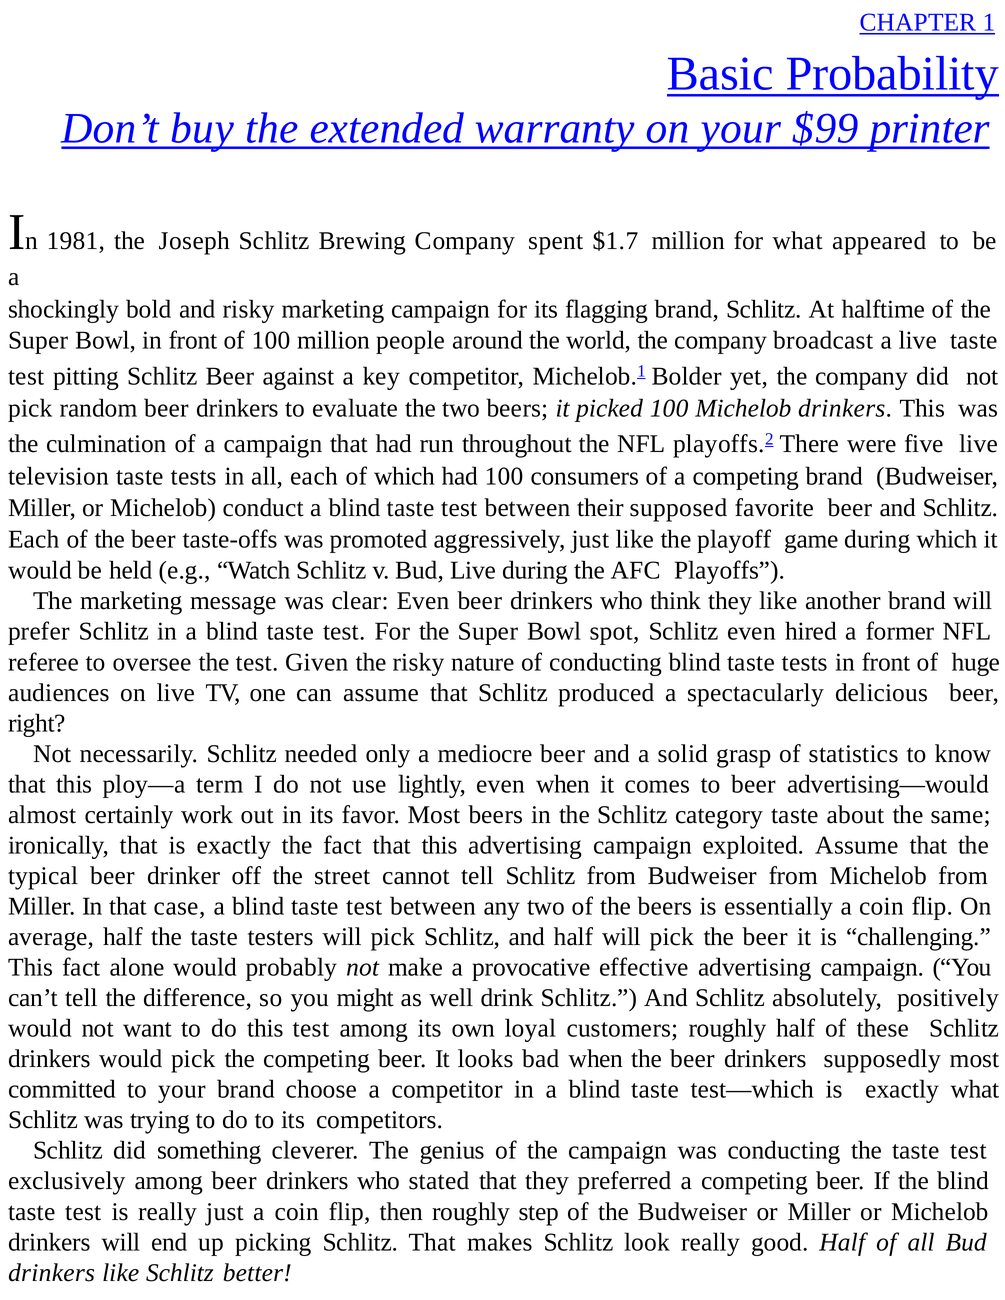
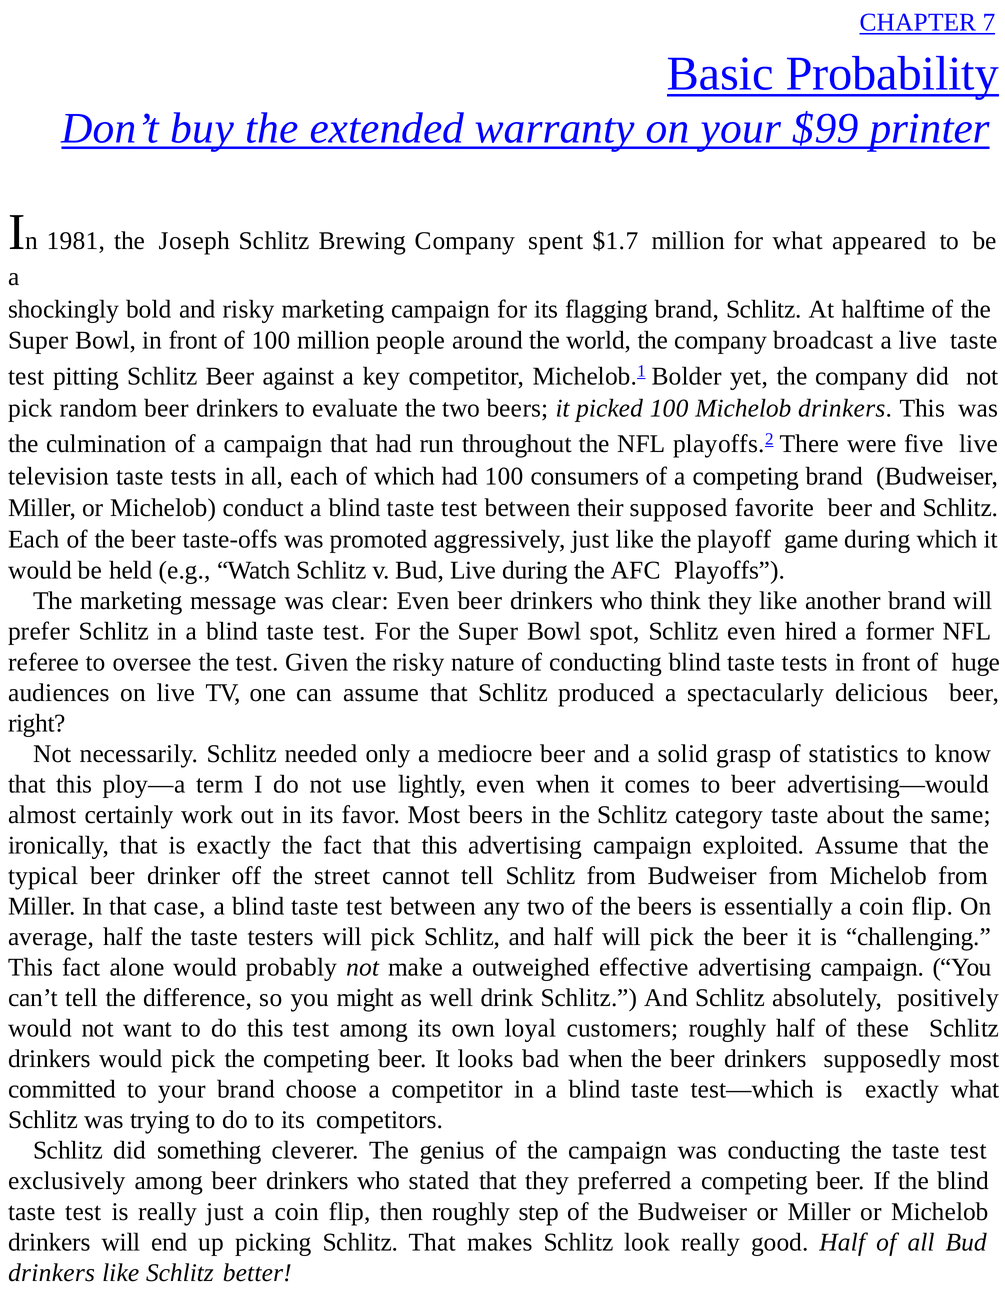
1: 1 -> 7 (989, 22)
provocative: provocative -> outweighed (531, 968)
